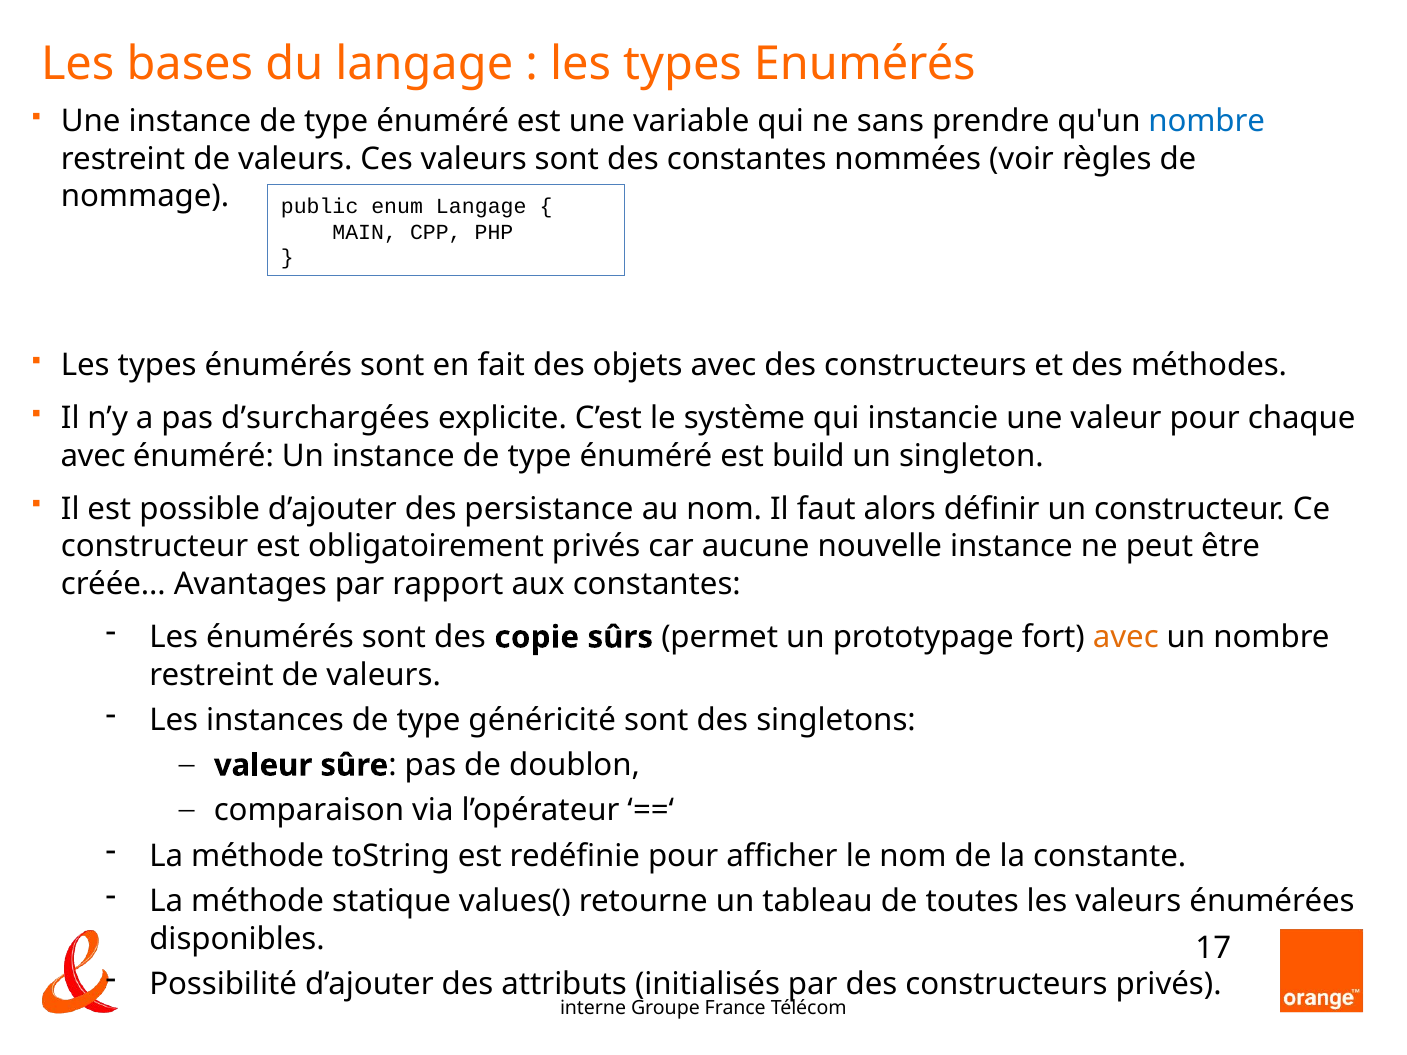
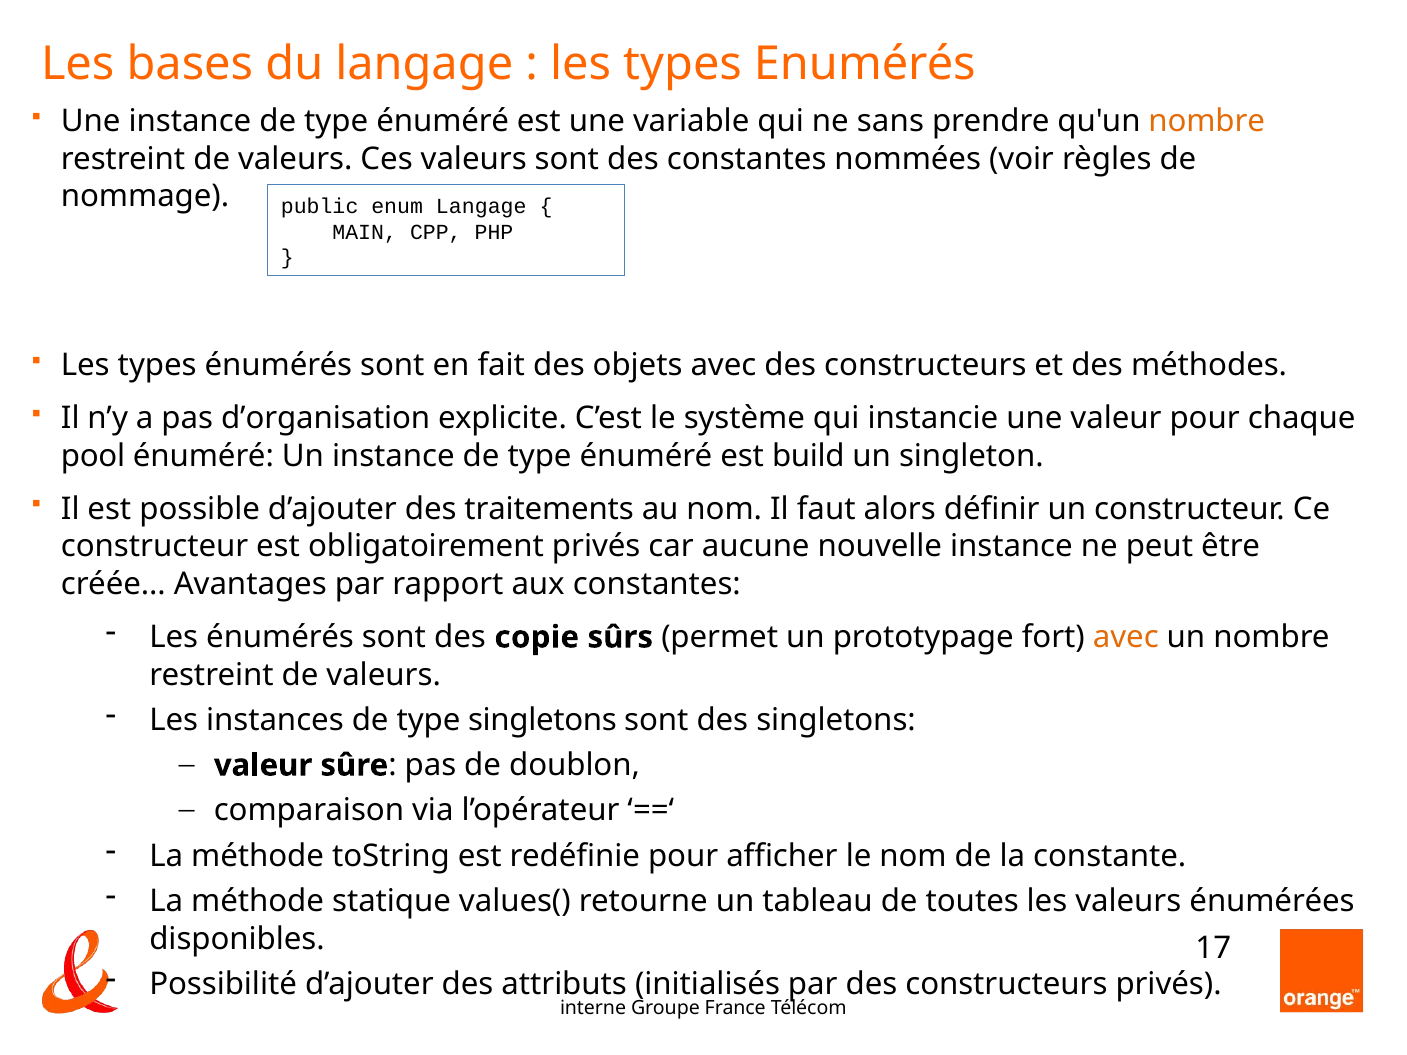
nombre colour: blue -> orange (1207, 122)
d’surchargées: d’surchargées -> d’organisation (326, 419)
avec: avec -> pool (93, 456)
persistance: persistance -> traitements (549, 509)
type généricité: généricité -> singletons (542, 720)
